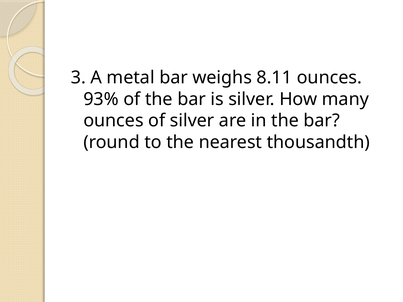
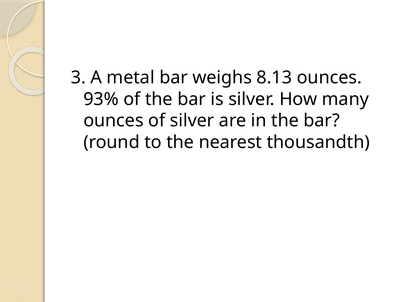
8.11: 8.11 -> 8.13 (274, 78)
